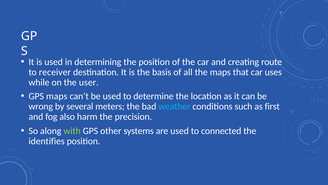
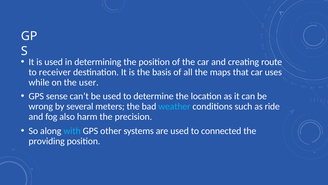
GPS maps: maps -> sense (57, 96)
first: first -> ride (272, 106)
with colour: light green -> light blue (72, 131)
identifies: identifies -> providing (47, 141)
